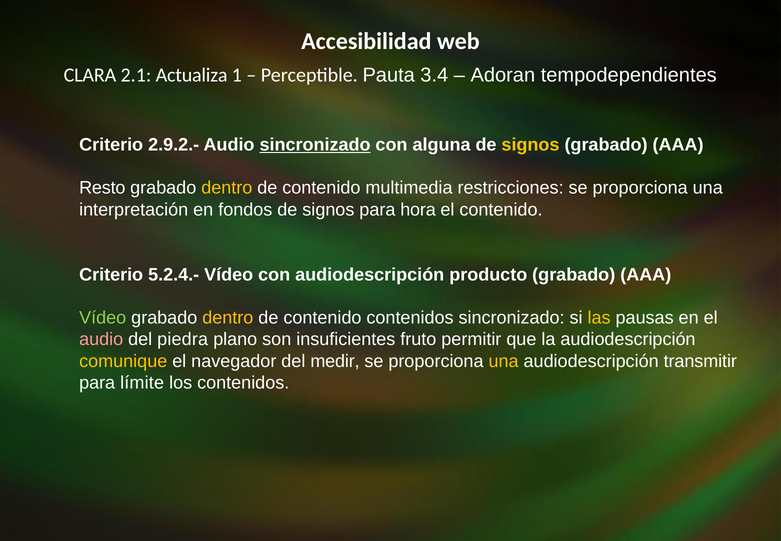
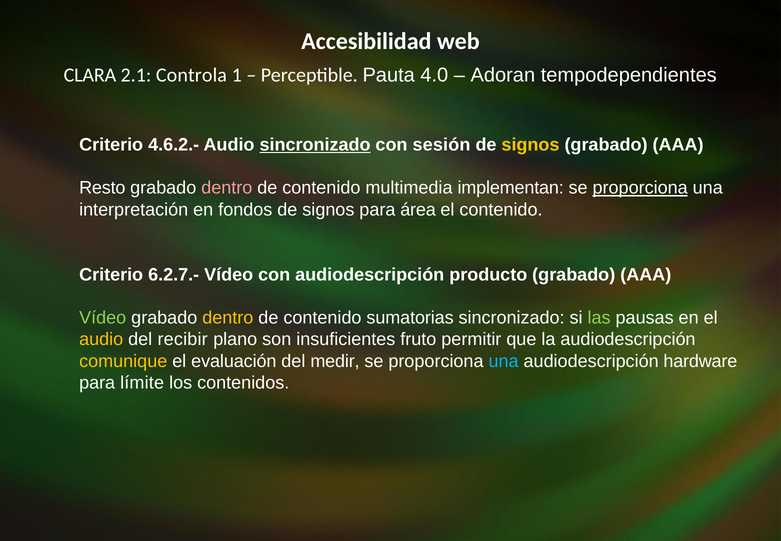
Actualiza: Actualiza -> Controla (191, 75)
3.4: 3.4 -> 4.0 (434, 75)
2.9.2.-: 2.9.2.- -> 4.6.2.- (174, 145)
alguna: alguna -> sesión (441, 145)
dentro colour: yellow -> pink (227, 188)
restricciones: restricciones -> implementan (511, 188)
proporciona underline: none -> present (640, 188)
hora: hora -> área (418, 210)
5.2.4.-: 5.2.4.- -> 6.2.7.- (174, 274)
contenido contenidos: contenidos -> sumatorias (410, 318)
las colour: yellow -> light green (599, 318)
audio colour: pink -> yellow (101, 339)
piedra: piedra -> recibir (183, 339)
navegador: navegador -> evaluación (234, 361)
una colour: yellow -> light blue (504, 361)
transmitir: transmitir -> hardware (700, 361)
